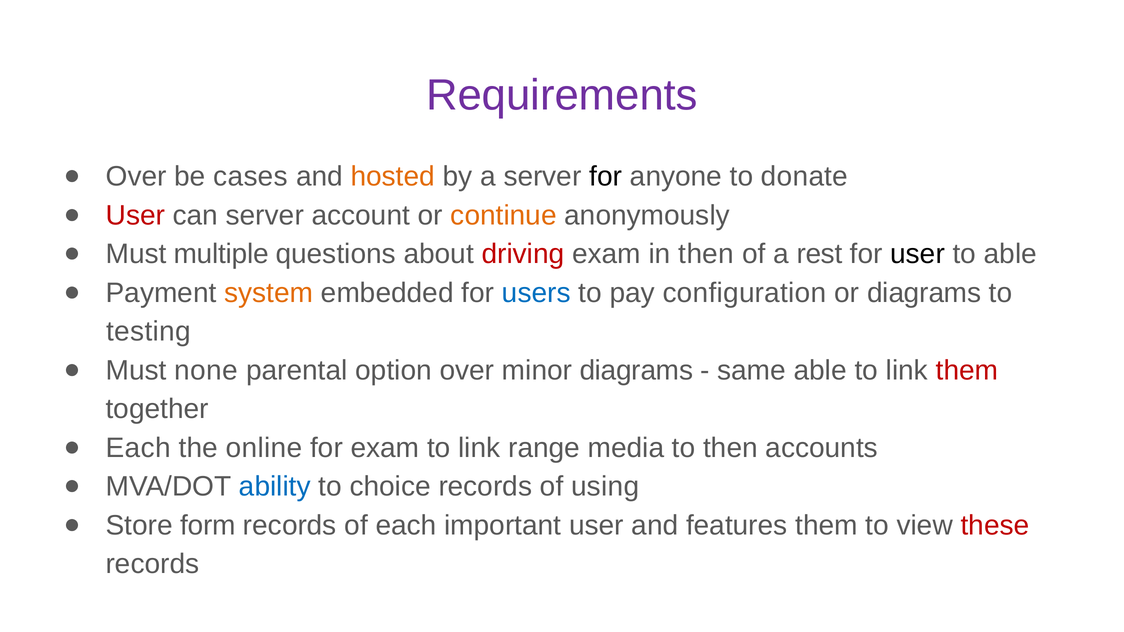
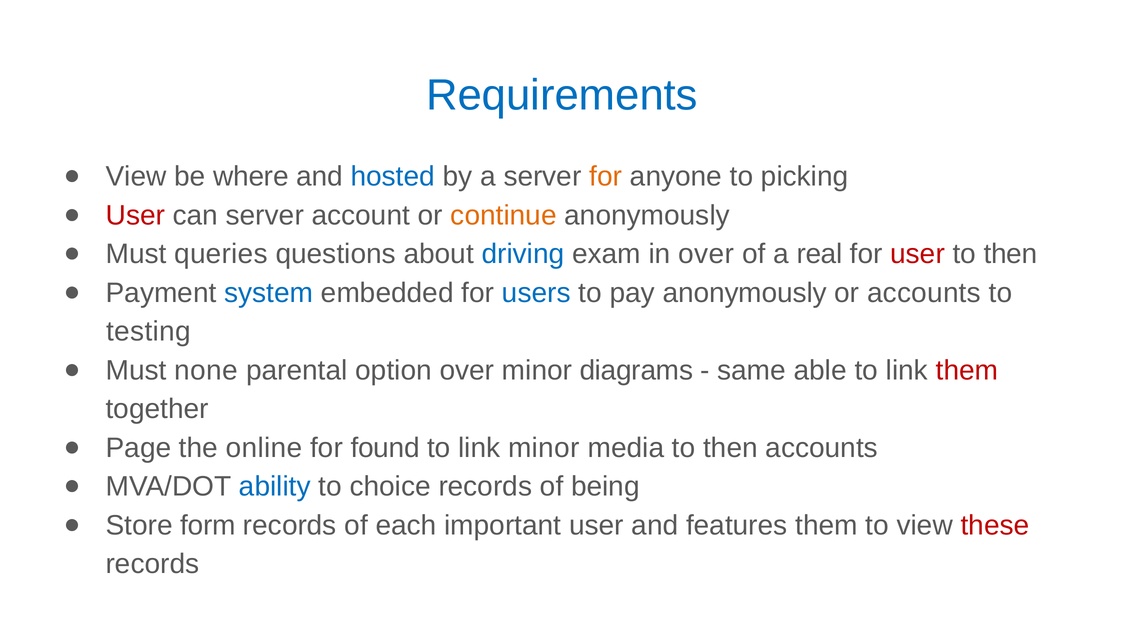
Requirements colour: purple -> blue (562, 95)
Over: Over -> View (136, 177)
cases: cases -> where (251, 177)
hosted colour: orange -> blue (393, 177)
for colour: black -> orange (606, 177)
donate: donate -> picking (805, 177)
multiple: multiple -> queries (221, 254)
driving colour: red -> blue (523, 254)
in then: then -> over (706, 254)
rest: rest -> real (820, 254)
user colour: black -> red (918, 254)
able: able -> then (1011, 254)
system colour: orange -> blue (269, 293)
pay configuration: configuration -> anonymously (745, 293)
or diagrams: diagrams -> accounts (924, 293)
Each: Each -> Page (139, 448)
for exam: exam -> found (385, 448)
link range: range -> minor (544, 448)
using: using -> being (605, 487)
